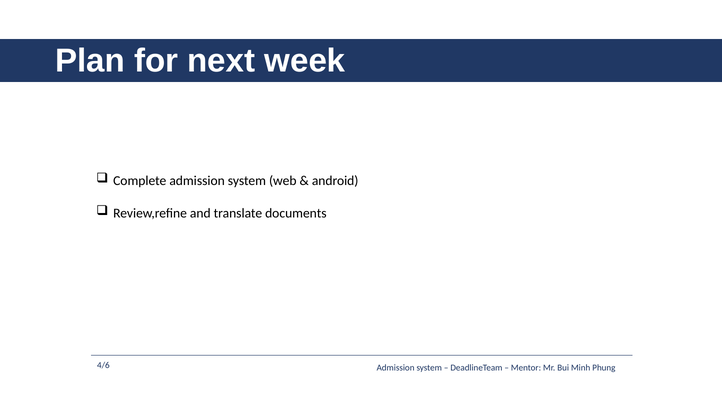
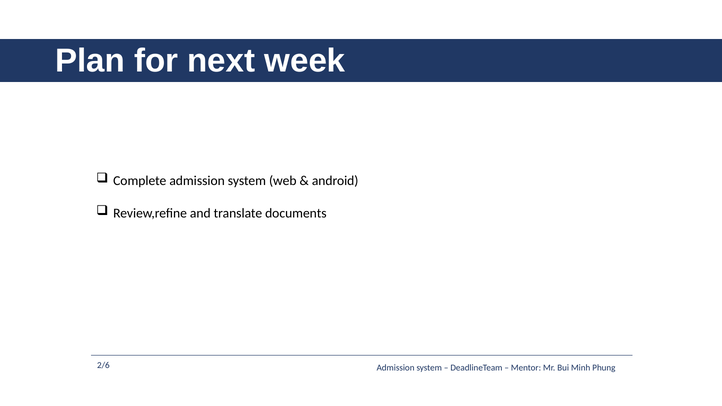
4/6: 4/6 -> 2/6 (103, 365)
